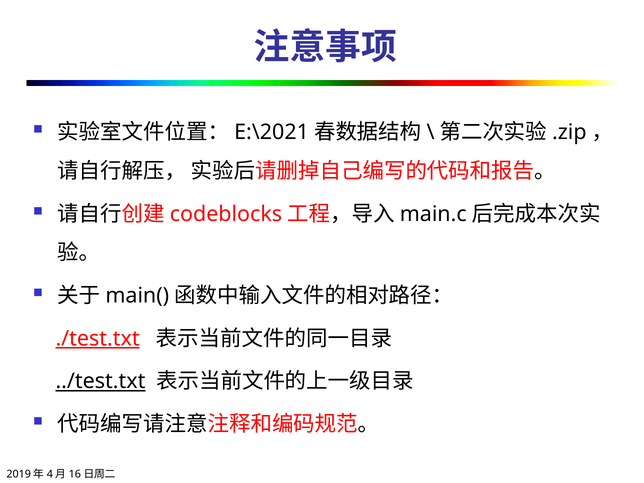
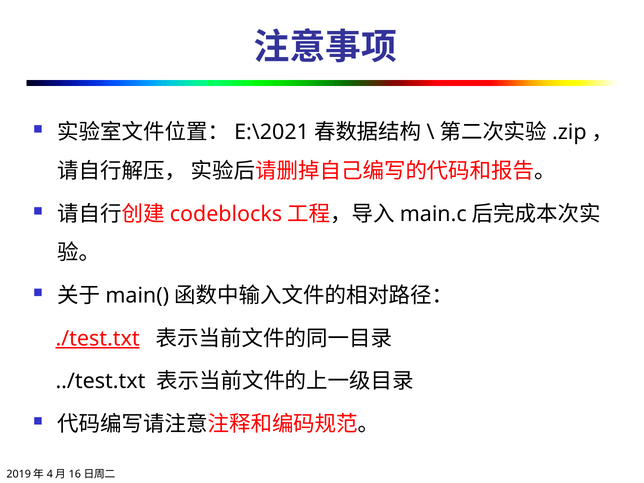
../test.txt underline: present -> none (100, 381)
